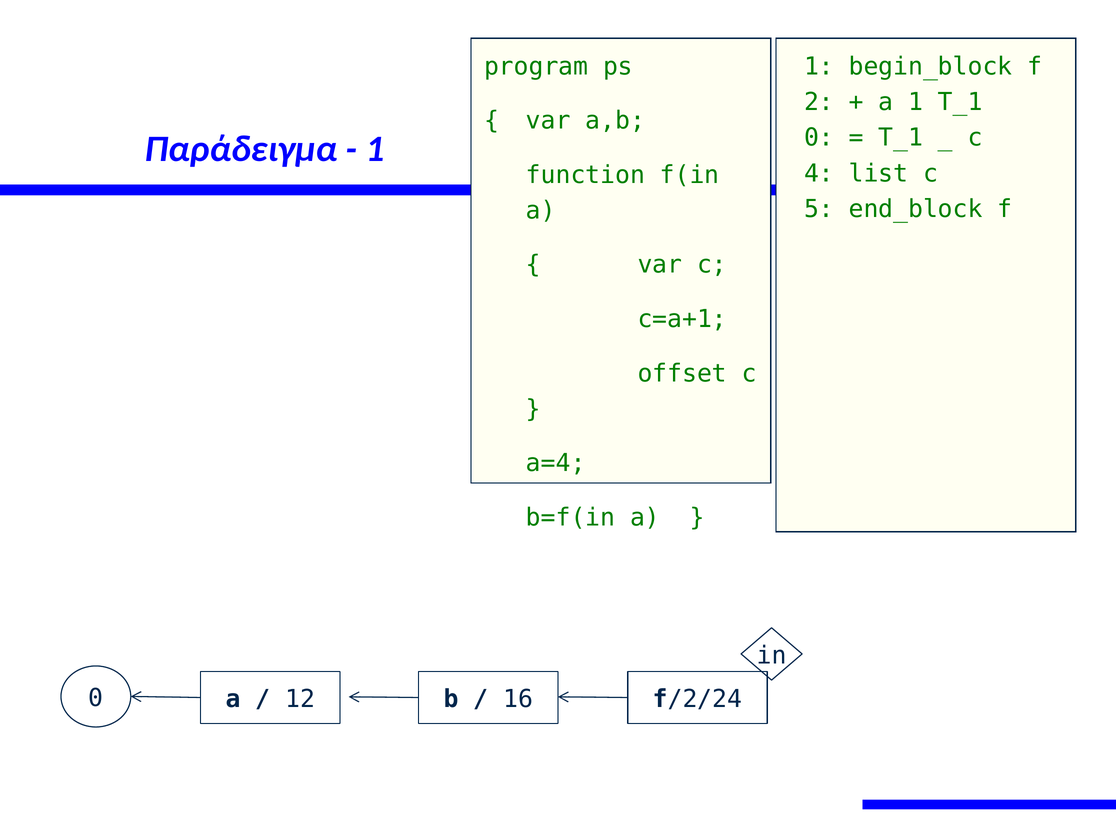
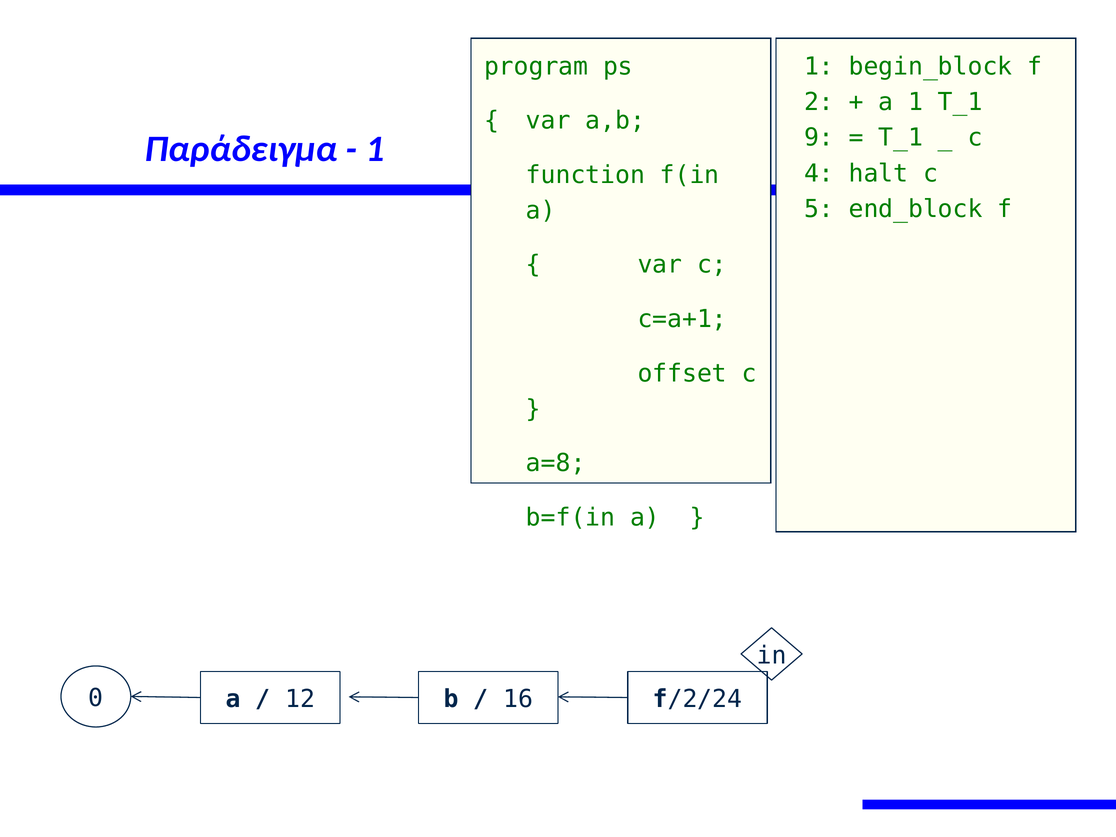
0: 0 -> 9 (819, 138)
list: list -> halt (878, 173)
a=4: a=4 -> a=8 (556, 463)
